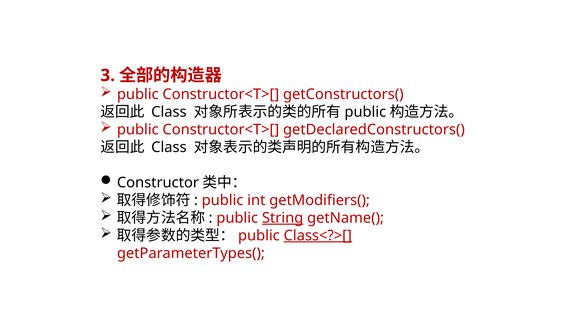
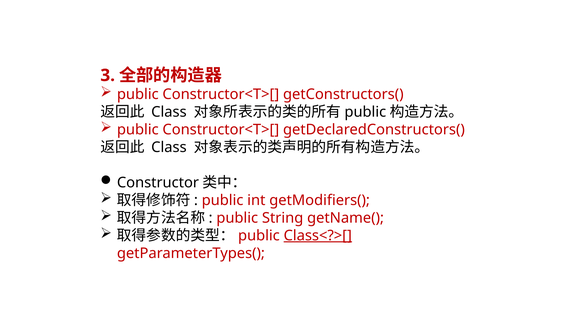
String underline: present -> none (283, 218)
